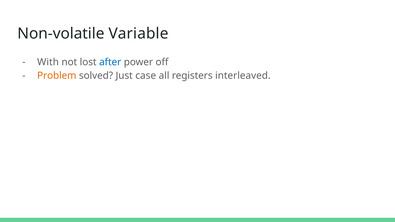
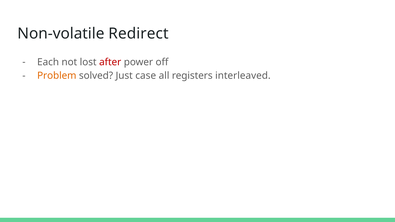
Variable: Variable -> Redirect (139, 33)
With: With -> Each (48, 62)
after colour: blue -> red (110, 62)
